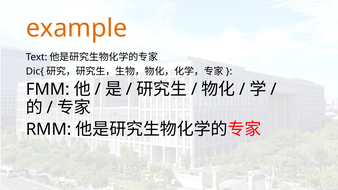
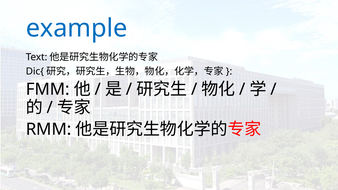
example colour: orange -> blue (77, 28)
